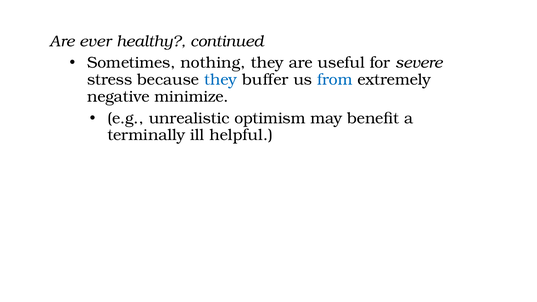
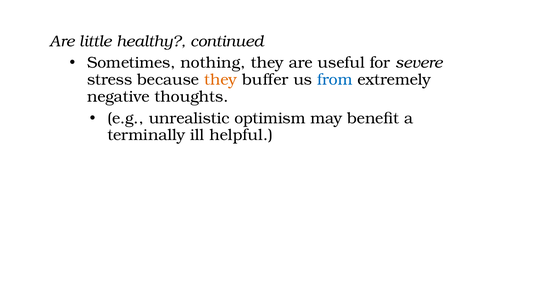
ever: ever -> little (95, 41)
they colour: blue -> orange (221, 80)
minimize: minimize -> thoughts (191, 97)
